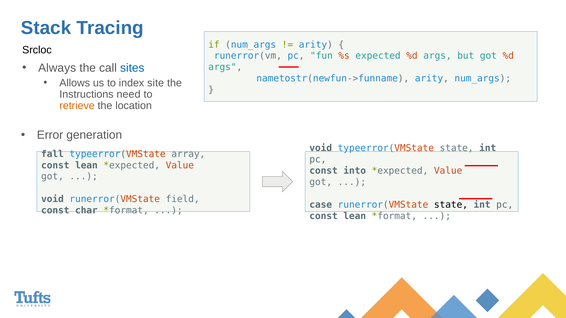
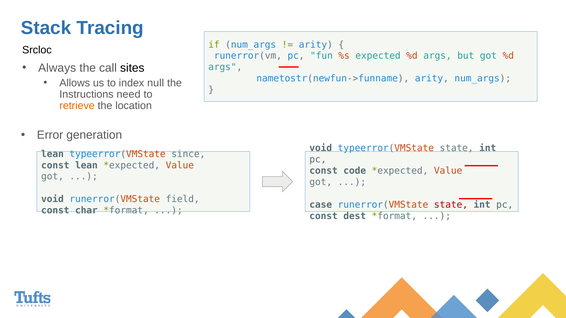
sites colour: blue -> black (132, 68)
site: site -> null (156, 83)
fall: fall -> lean (52, 154)
array: array -> since (188, 154)
into: into -> code (355, 171)
state colour: black -> red (451, 205)
lean: lean -> dest (355, 216)
